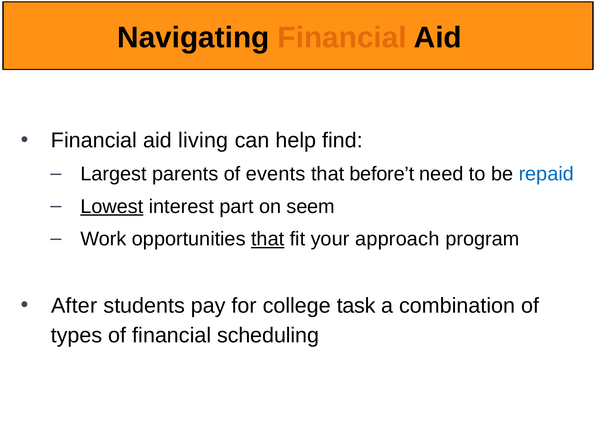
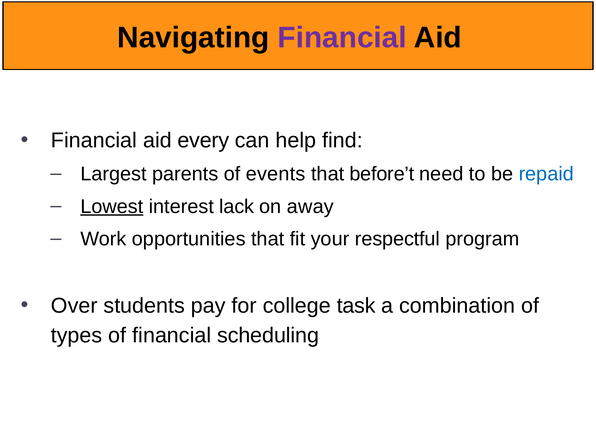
Financial colour: orange -> purple (342, 38)
living: living -> every (203, 140)
part: part -> lack (237, 206)
seem: seem -> away (310, 206)
that underline: present -> none (268, 239)
approach: approach -> respectful (397, 239)
After: After -> Over (74, 306)
